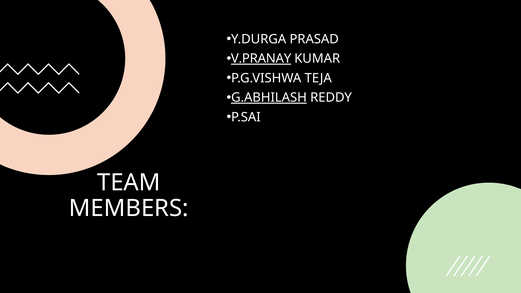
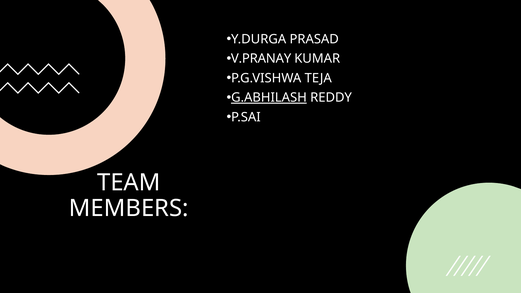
V.PRANAY underline: present -> none (261, 59)
